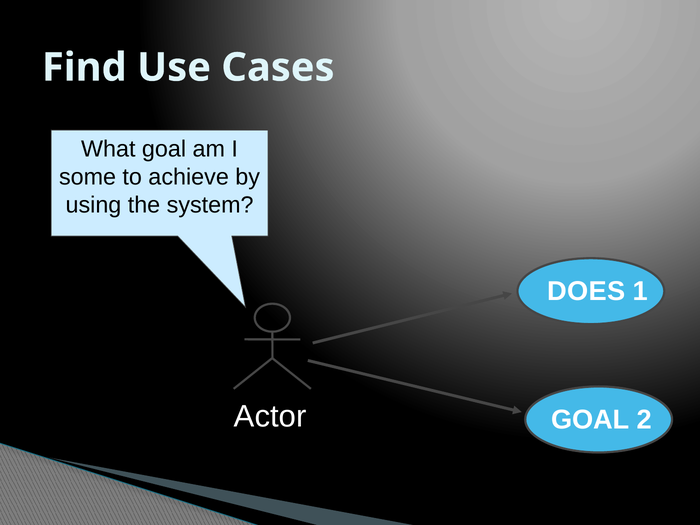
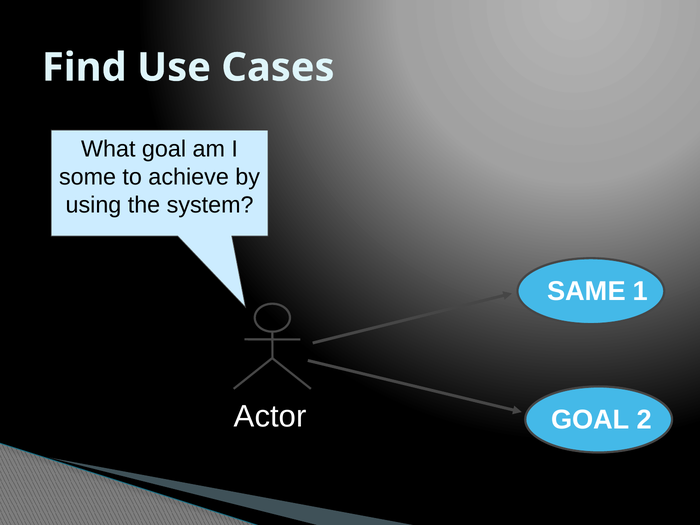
DOES: DOES -> SAME (586, 291)
